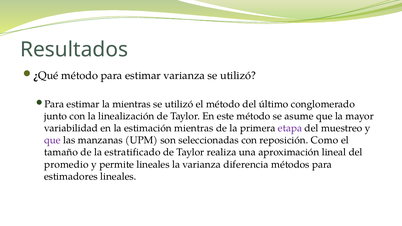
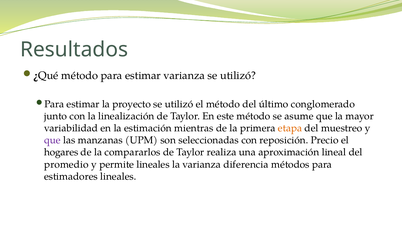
la mientras: mientras -> proyecto (132, 104)
etapa colour: purple -> orange (290, 128)
Como: Como -> Precio (325, 140)
tamaño: tamaño -> hogares (61, 152)
estratificado: estratificado -> compararlos (133, 152)
